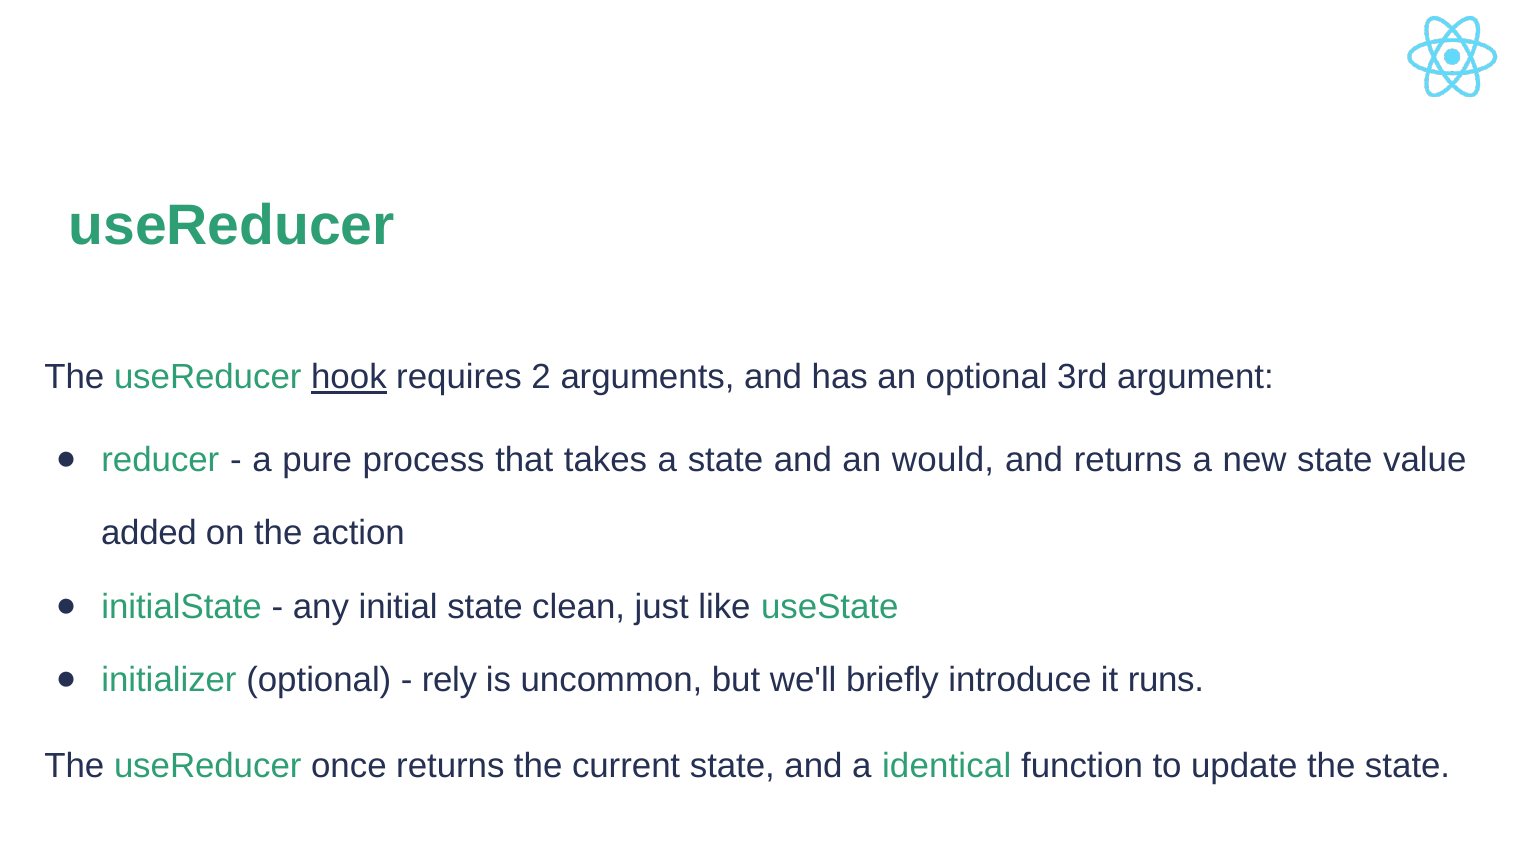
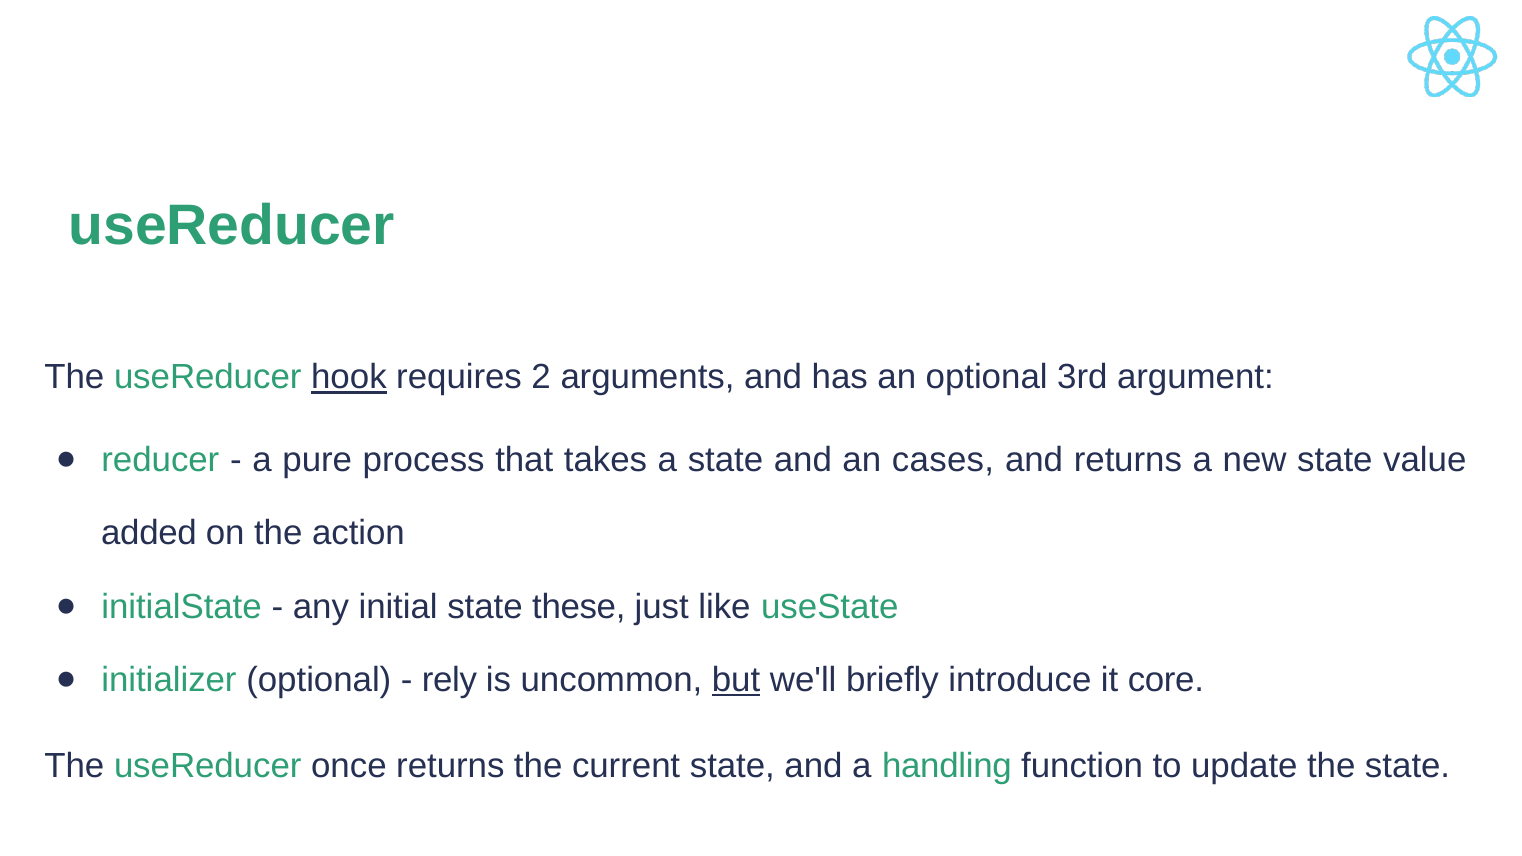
would: would -> cases (943, 460)
clean: clean -> these (579, 607)
but underline: none -> present (736, 680)
runs: runs -> core (1166, 680)
identical: identical -> handling (947, 766)
